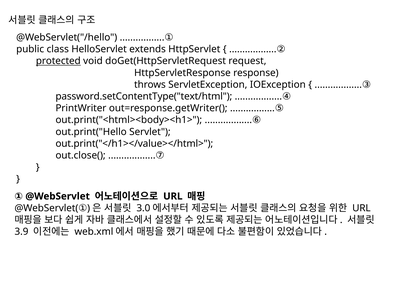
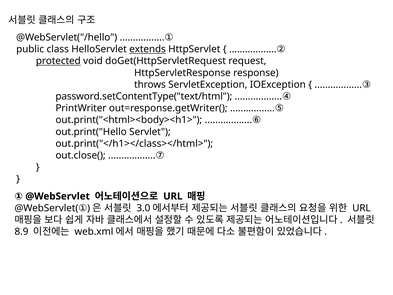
extends underline: none -> present (148, 49)
out.print("</h1></value></html>: out.print("</h1></value></html> -> out.print("</h1></class></html> (134, 143)
3.9: 3.9 -> 8.9 (21, 231)
